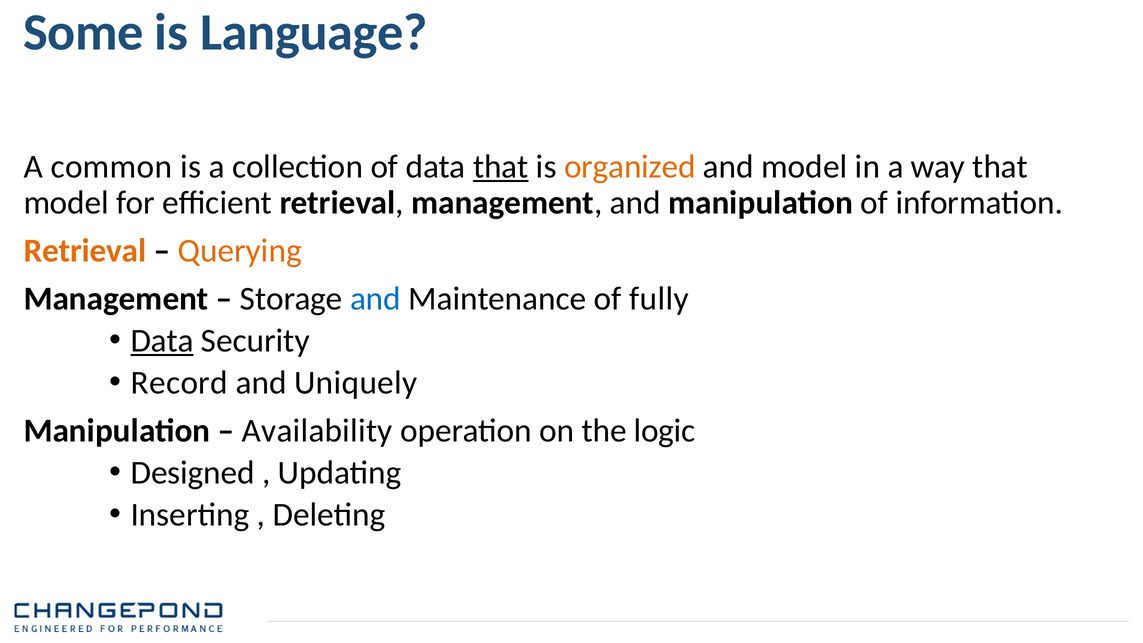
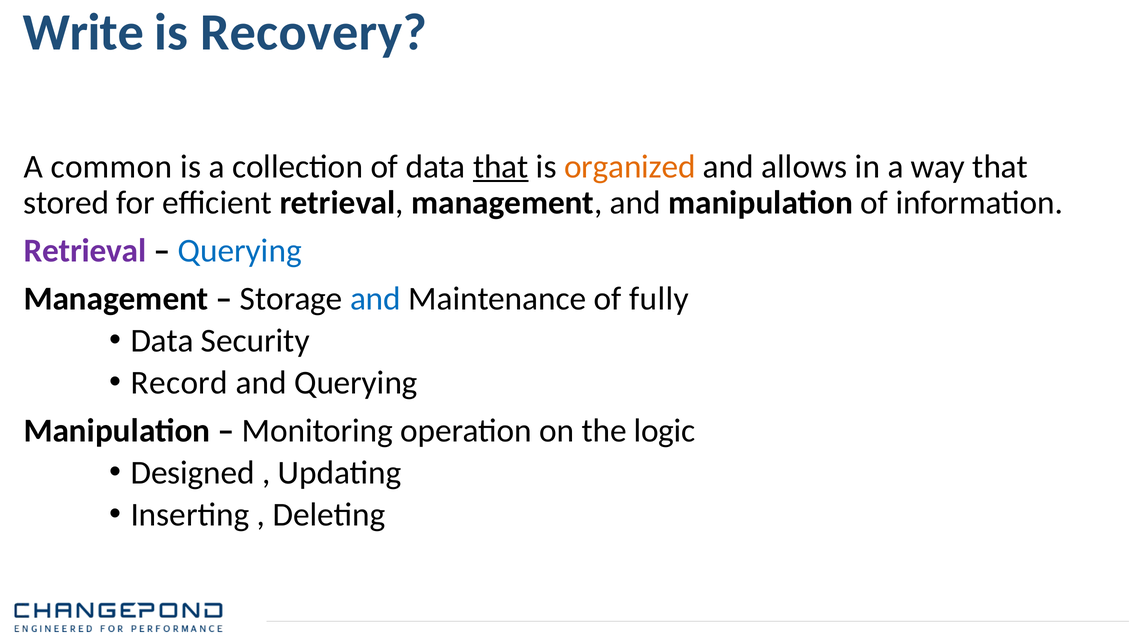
Some: Some -> Write (83, 32)
Language: Language -> Recovery (314, 32)
and model: model -> allows (804, 167)
model: model -> stored (66, 203)
Retrieval colour: orange -> purple (85, 251)
Querying colour: orange -> blue (240, 251)
Data underline: present -> none (162, 341)
and Uniquely: Uniquely -> Querying (356, 383)
Availability: Availability -> Monitoring (317, 431)
